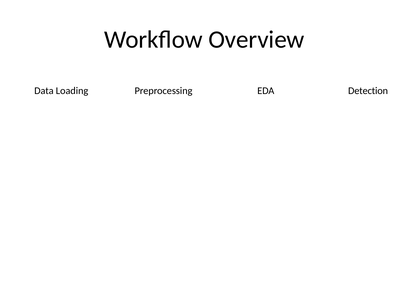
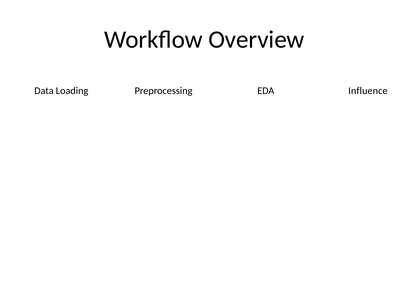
Detection: Detection -> Influence (368, 91)
